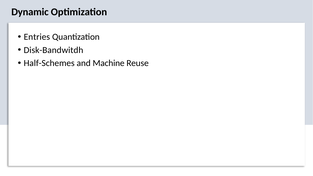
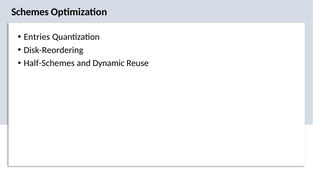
Dynamic: Dynamic -> Schemes (30, 12)
Disk-Bandwitdh: Disk-Bandwitdh -> Disk-Reordering (54, 50)
Machine: Machine -> Dynamic (109, 63)
